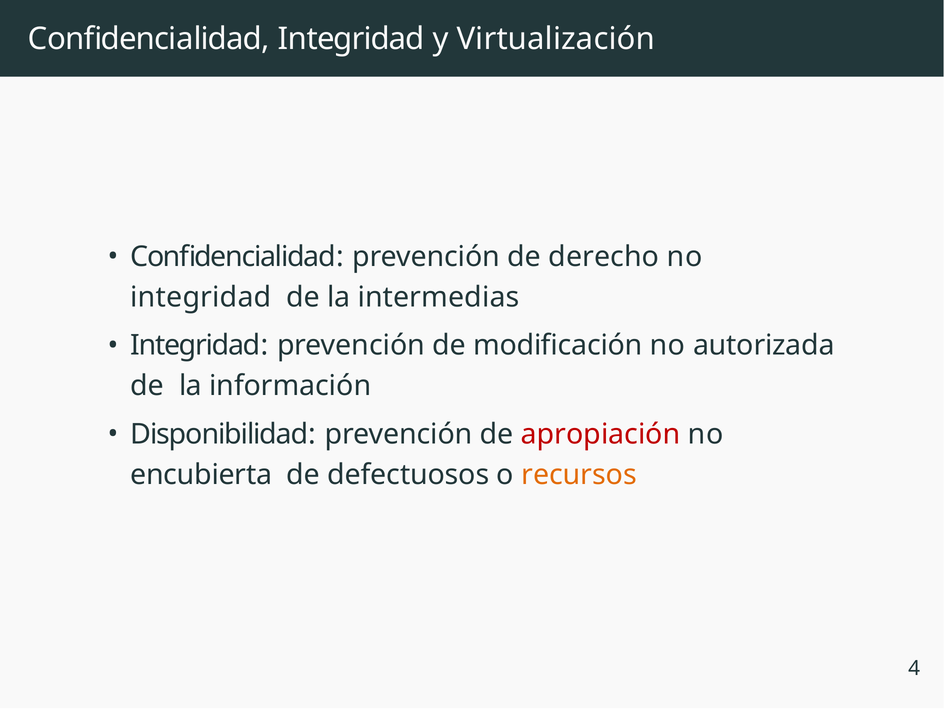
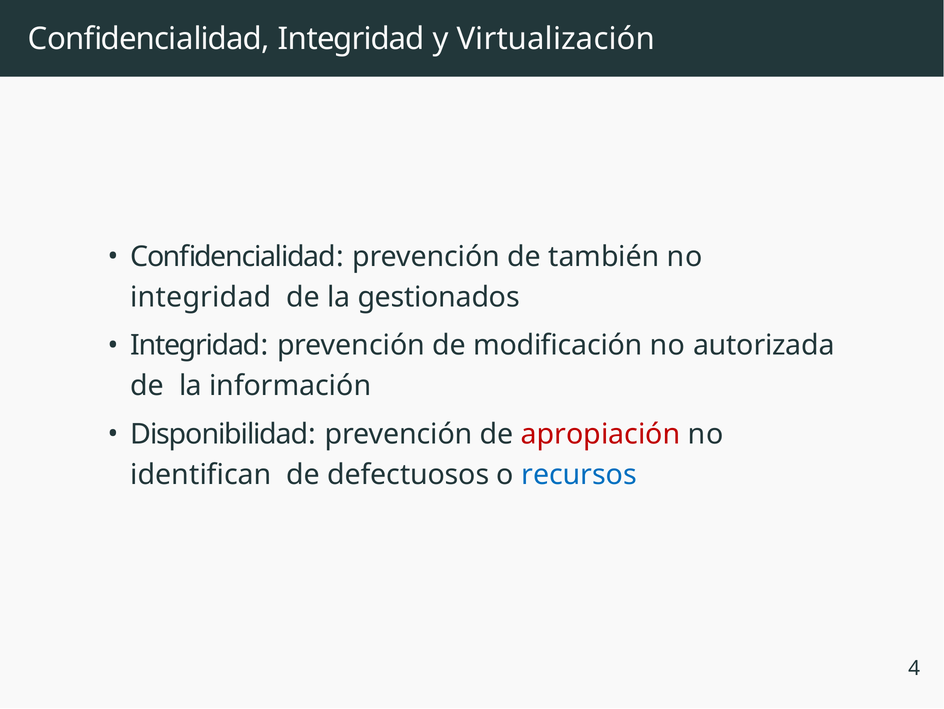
derecho: derecho -> también (604, 257)
intermedias: intermedias -> gestionados (439, 297)
encubierta: encubierta -> identifican (201, 475)
recursos colour: orange -> blue (579, 475)
